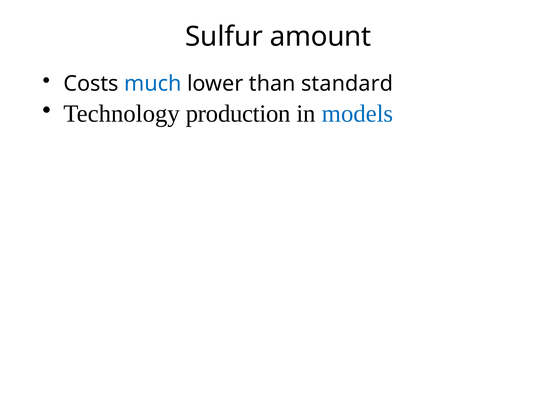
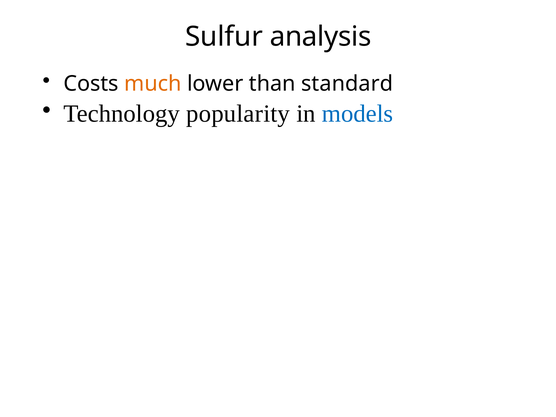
amount: amount -> analysis (321, 37)
much colour: blue -> orange (153, 84)
production: production -> popularity (238, 114)
